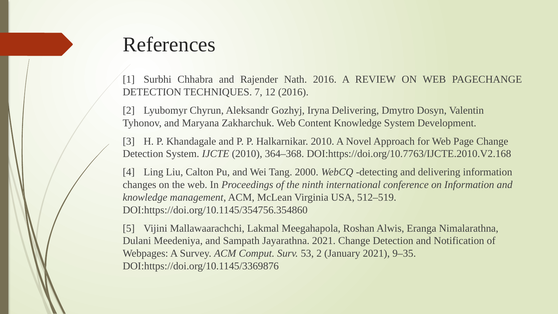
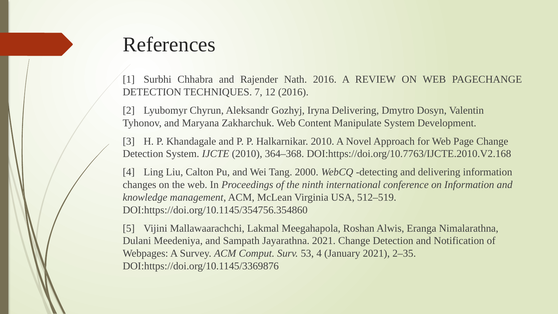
Content Knowledge: Knowledge -> Manipulate (358, 123)
53 2: 2 -> 4 (319, 253)
9–35: 9–35 -> 2–35 (404, 253)
